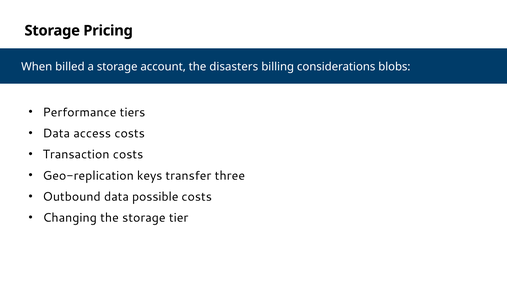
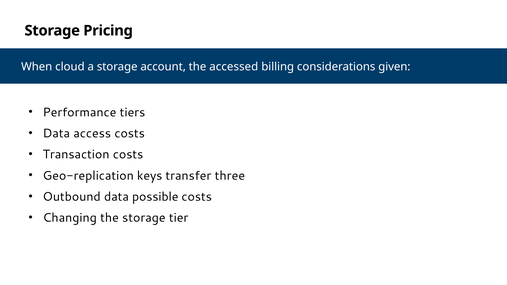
billed: billed -> cloud (70, 67)
disasters: disasters -> accessed (234, 67)
blobs: blobs -> given (394, 67)
